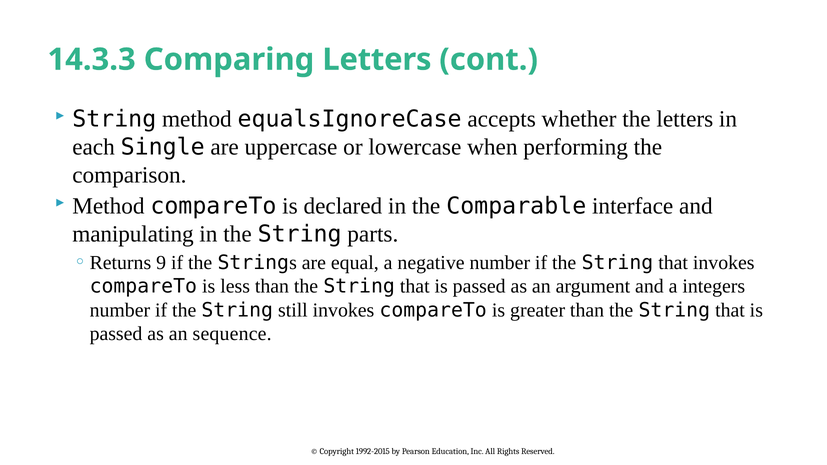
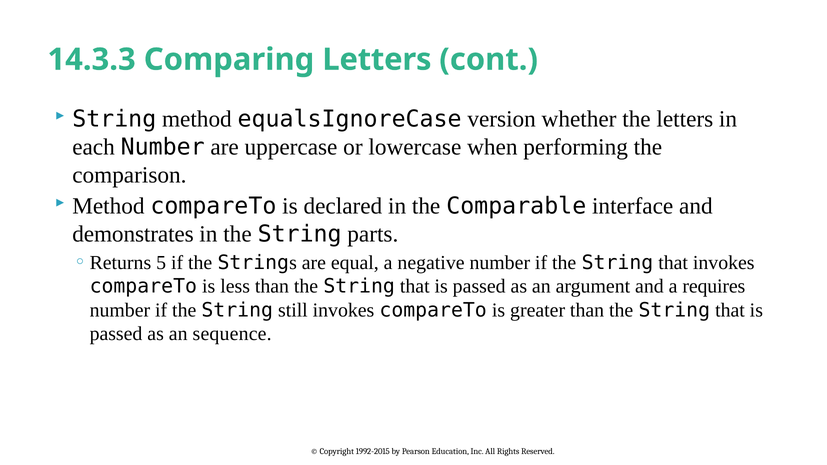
accepts: accepts -> version (502, 119)
each Single: Single -> Number (163, 147)
manipulating: manipulating -> demonstrates (133, 234)
9: 9 -> 5 (161, 263)
integers: integers -> requires (714, 287)
